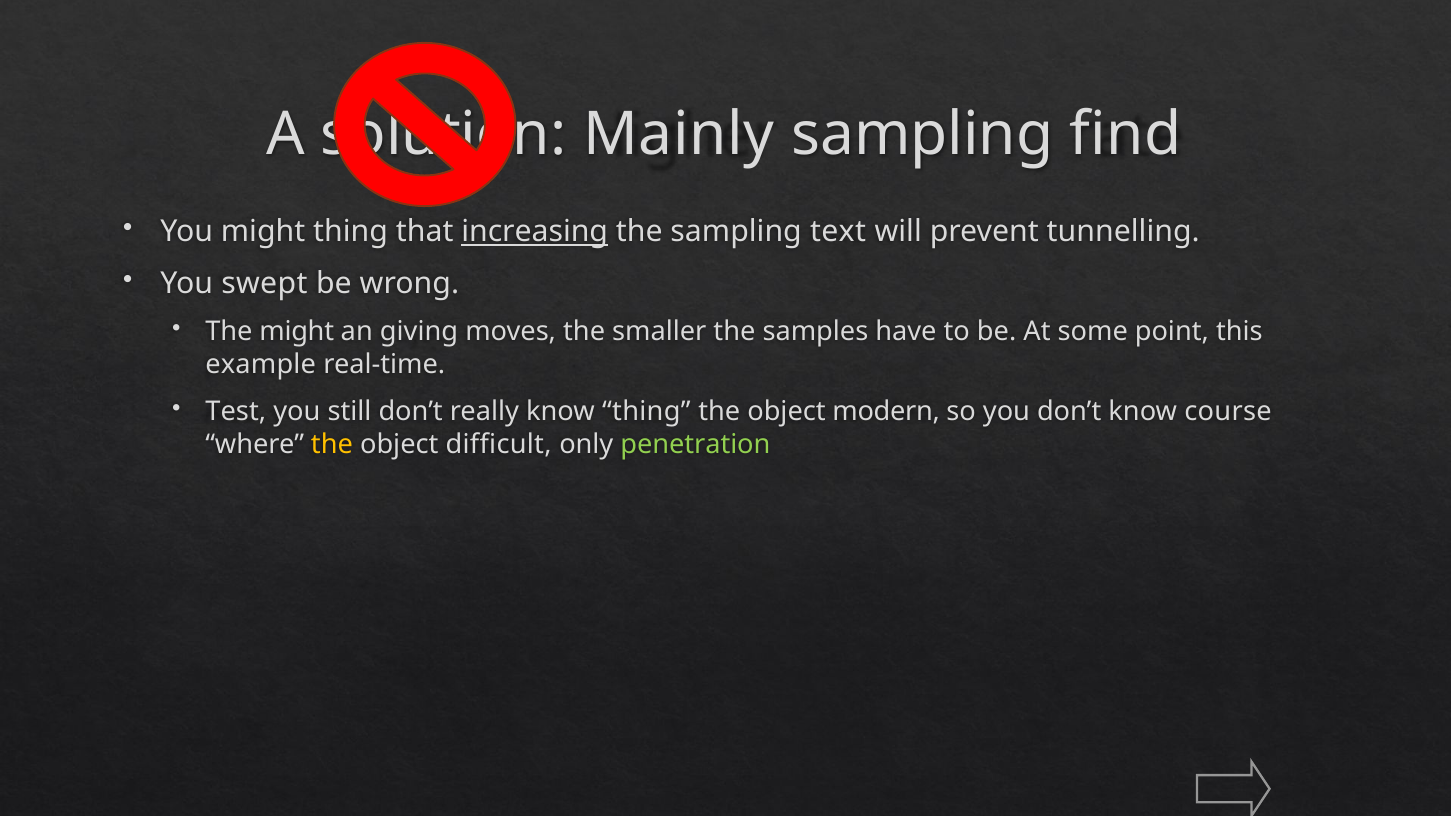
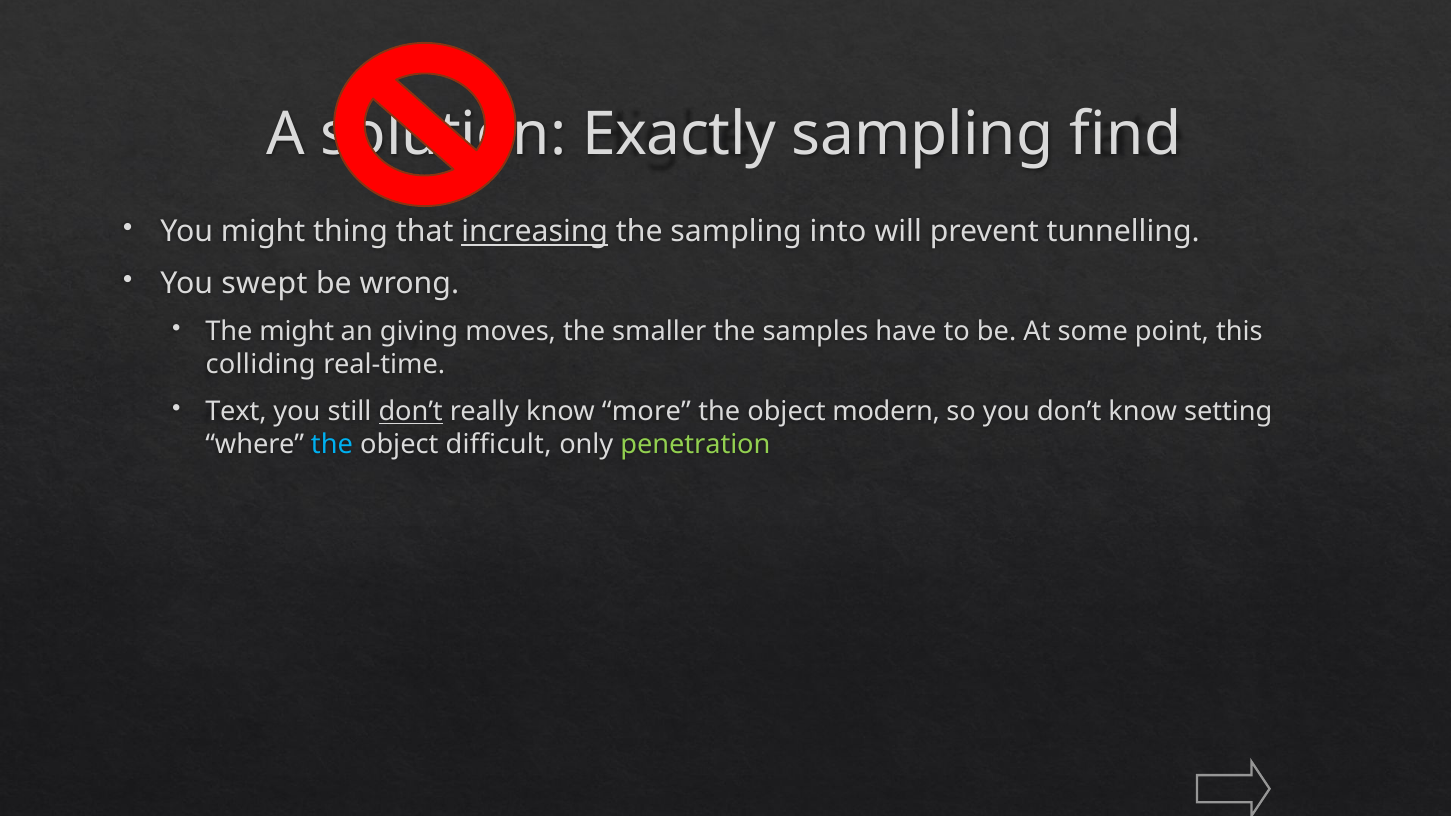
Mainly: Mainly -> Exactly (679, 135)
text: text -> into (838, 232)
example: example -> colliding (261, 365)
Test: Test -> Text (236, 412)
don’t underline: none -> present (411, 412)
know thing: thing -> more (646, 412)
course: course -> setting (1228, 412)
the colour: yellow -> light blue (332, 445)
